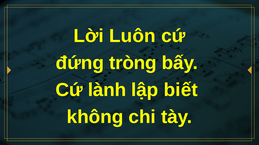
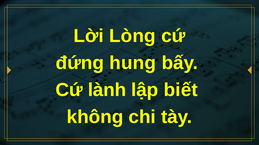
Luôn: Luôn -> Lòng (132, 36)
tròng: tròng -> hung (133, 63)
